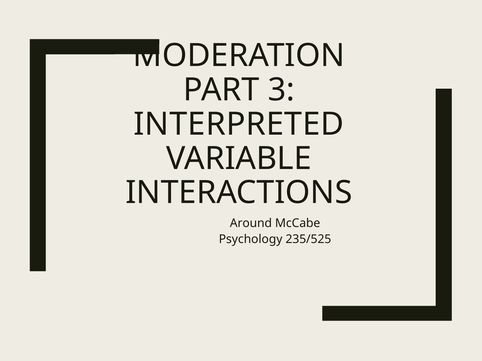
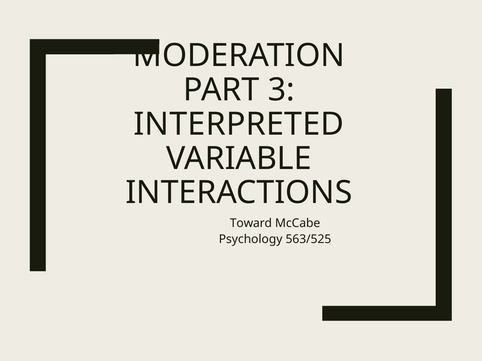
Around: Around -> Toward (251, 223)
235/525: 235/525 -> 563/525 (308, 240)
